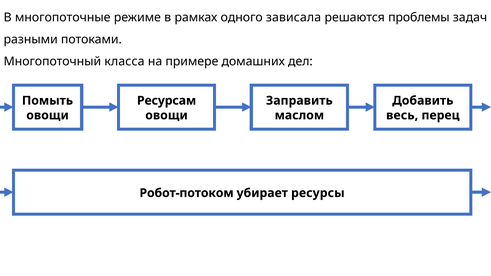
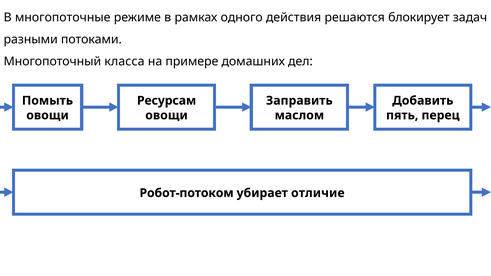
зависала: зависала -> действия (294, 17)
проблемы: проблемы -> блокирует (419, 17)
весь: весь -> пять (402, 115)
ресурсы: ресурсы -> отличие (318, 193)
